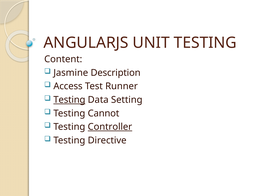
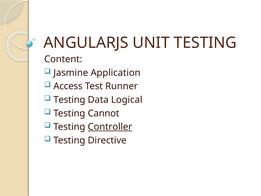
Description: Description -> Application (116, 73)
Testing underline: present -> none (69, 100)
Setting: Setting -> Logical (127, 100)
